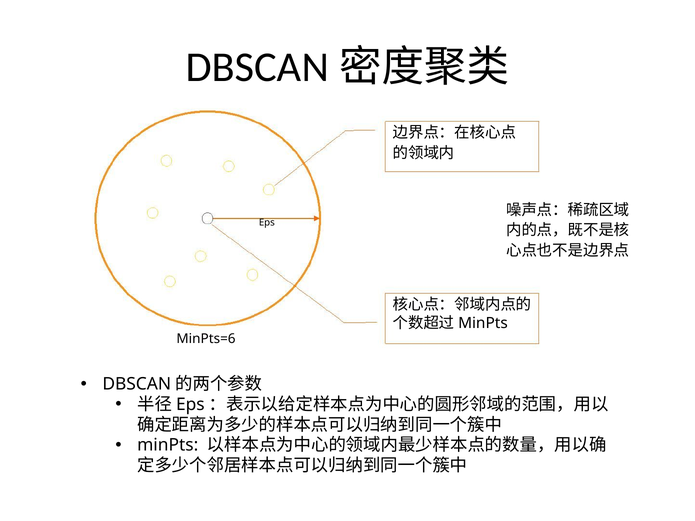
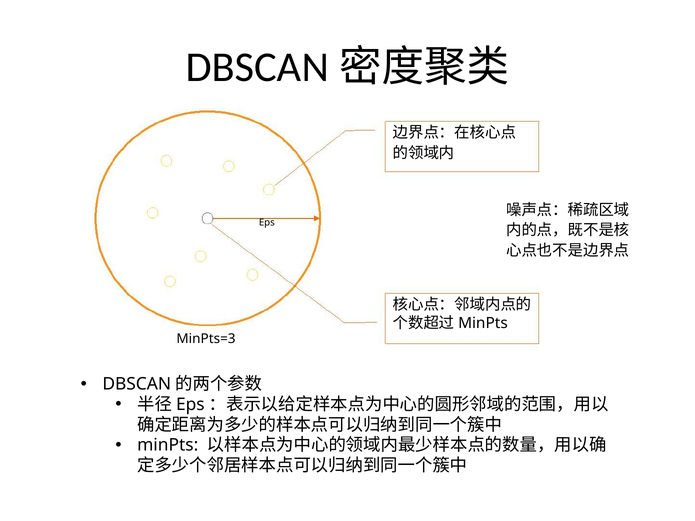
MinPts=6: MinPts=6 -> MinPts=3 (206, 339)
